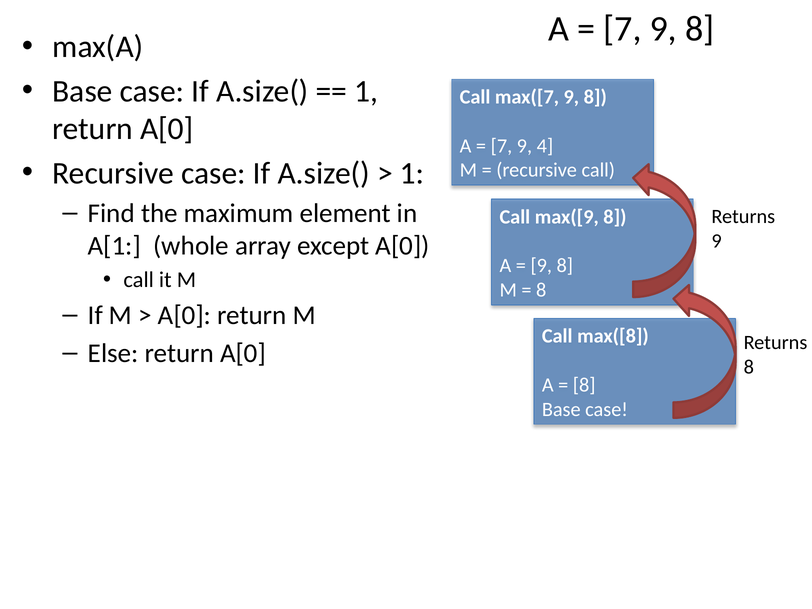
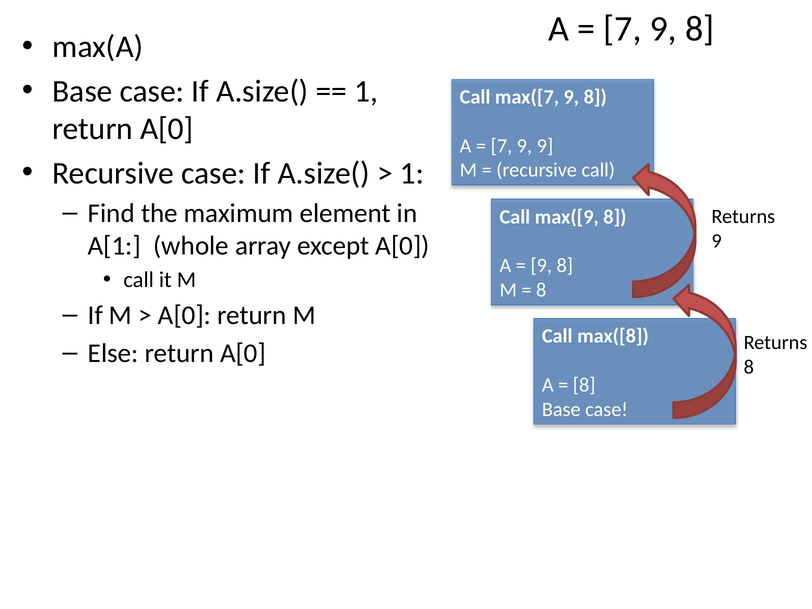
9 4: 4 -> 9 (545, 146)
